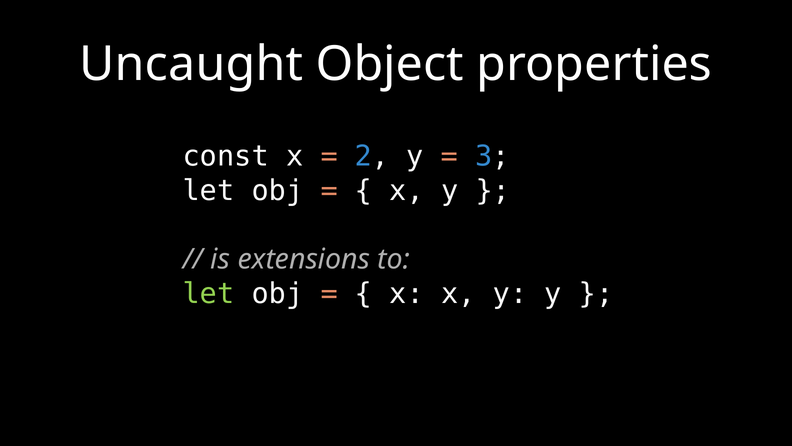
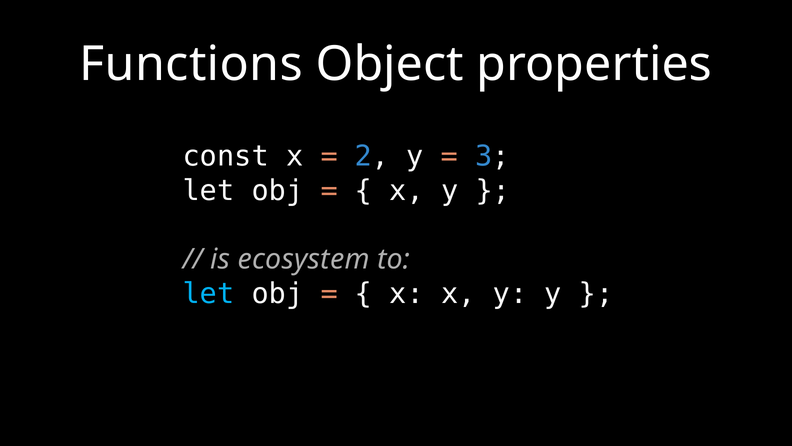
Uncaught: Uncaught -> Functions (191, 64)
extensions: extensions -> ecosystem (304, 259)
let colour: light green -> light blue (209, 293)
